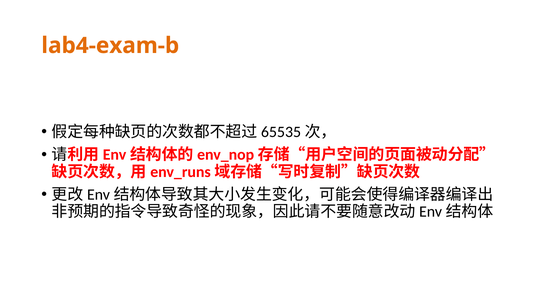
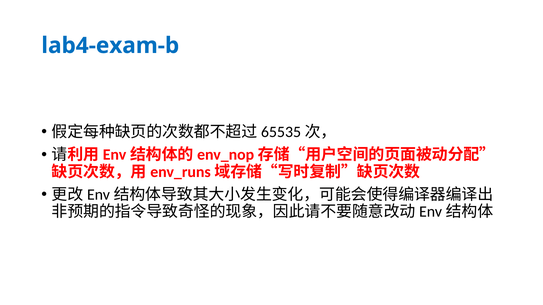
lab4-exam-b colour: orange -> blue (110, 46)
